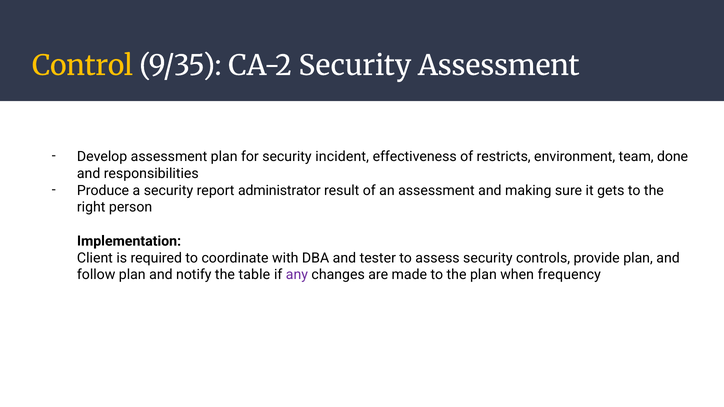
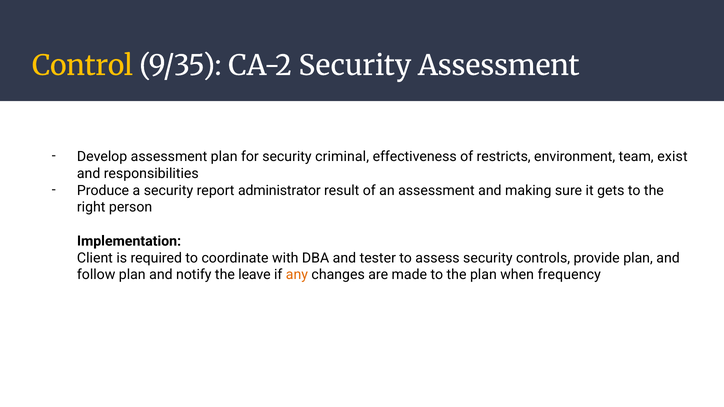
incident: incident -> criminal (342, 157)
done: done -> exist (672, 157)
table: table -> leave (255, 275)
any colour: purple -> orange (297, 275)
